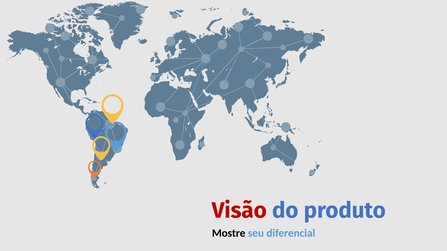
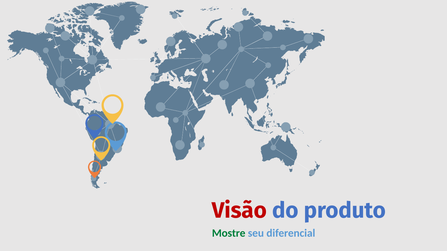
Mostre colour: black -> green (229, 233)
